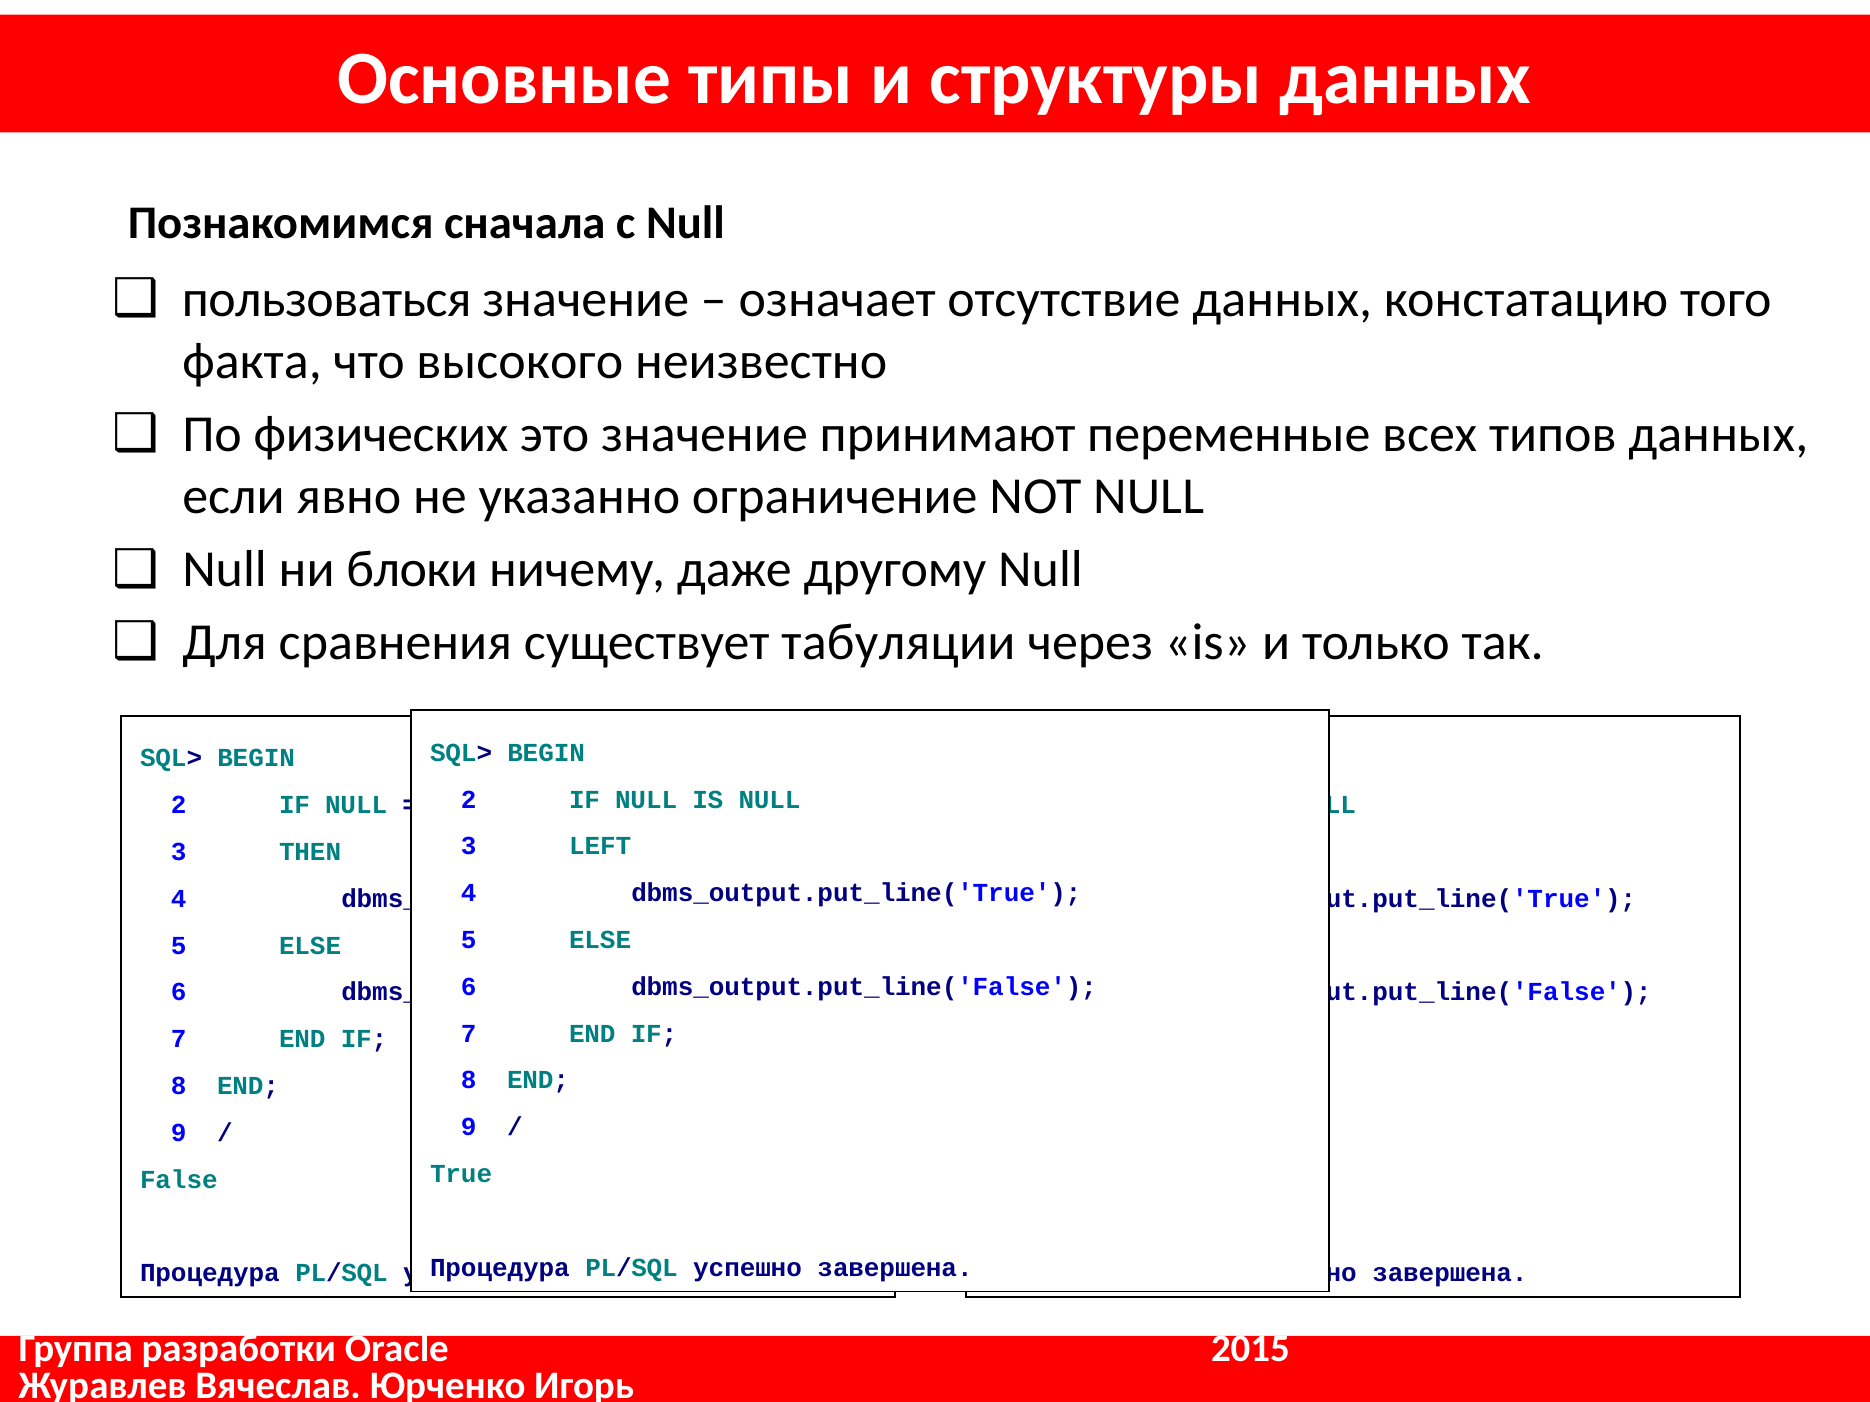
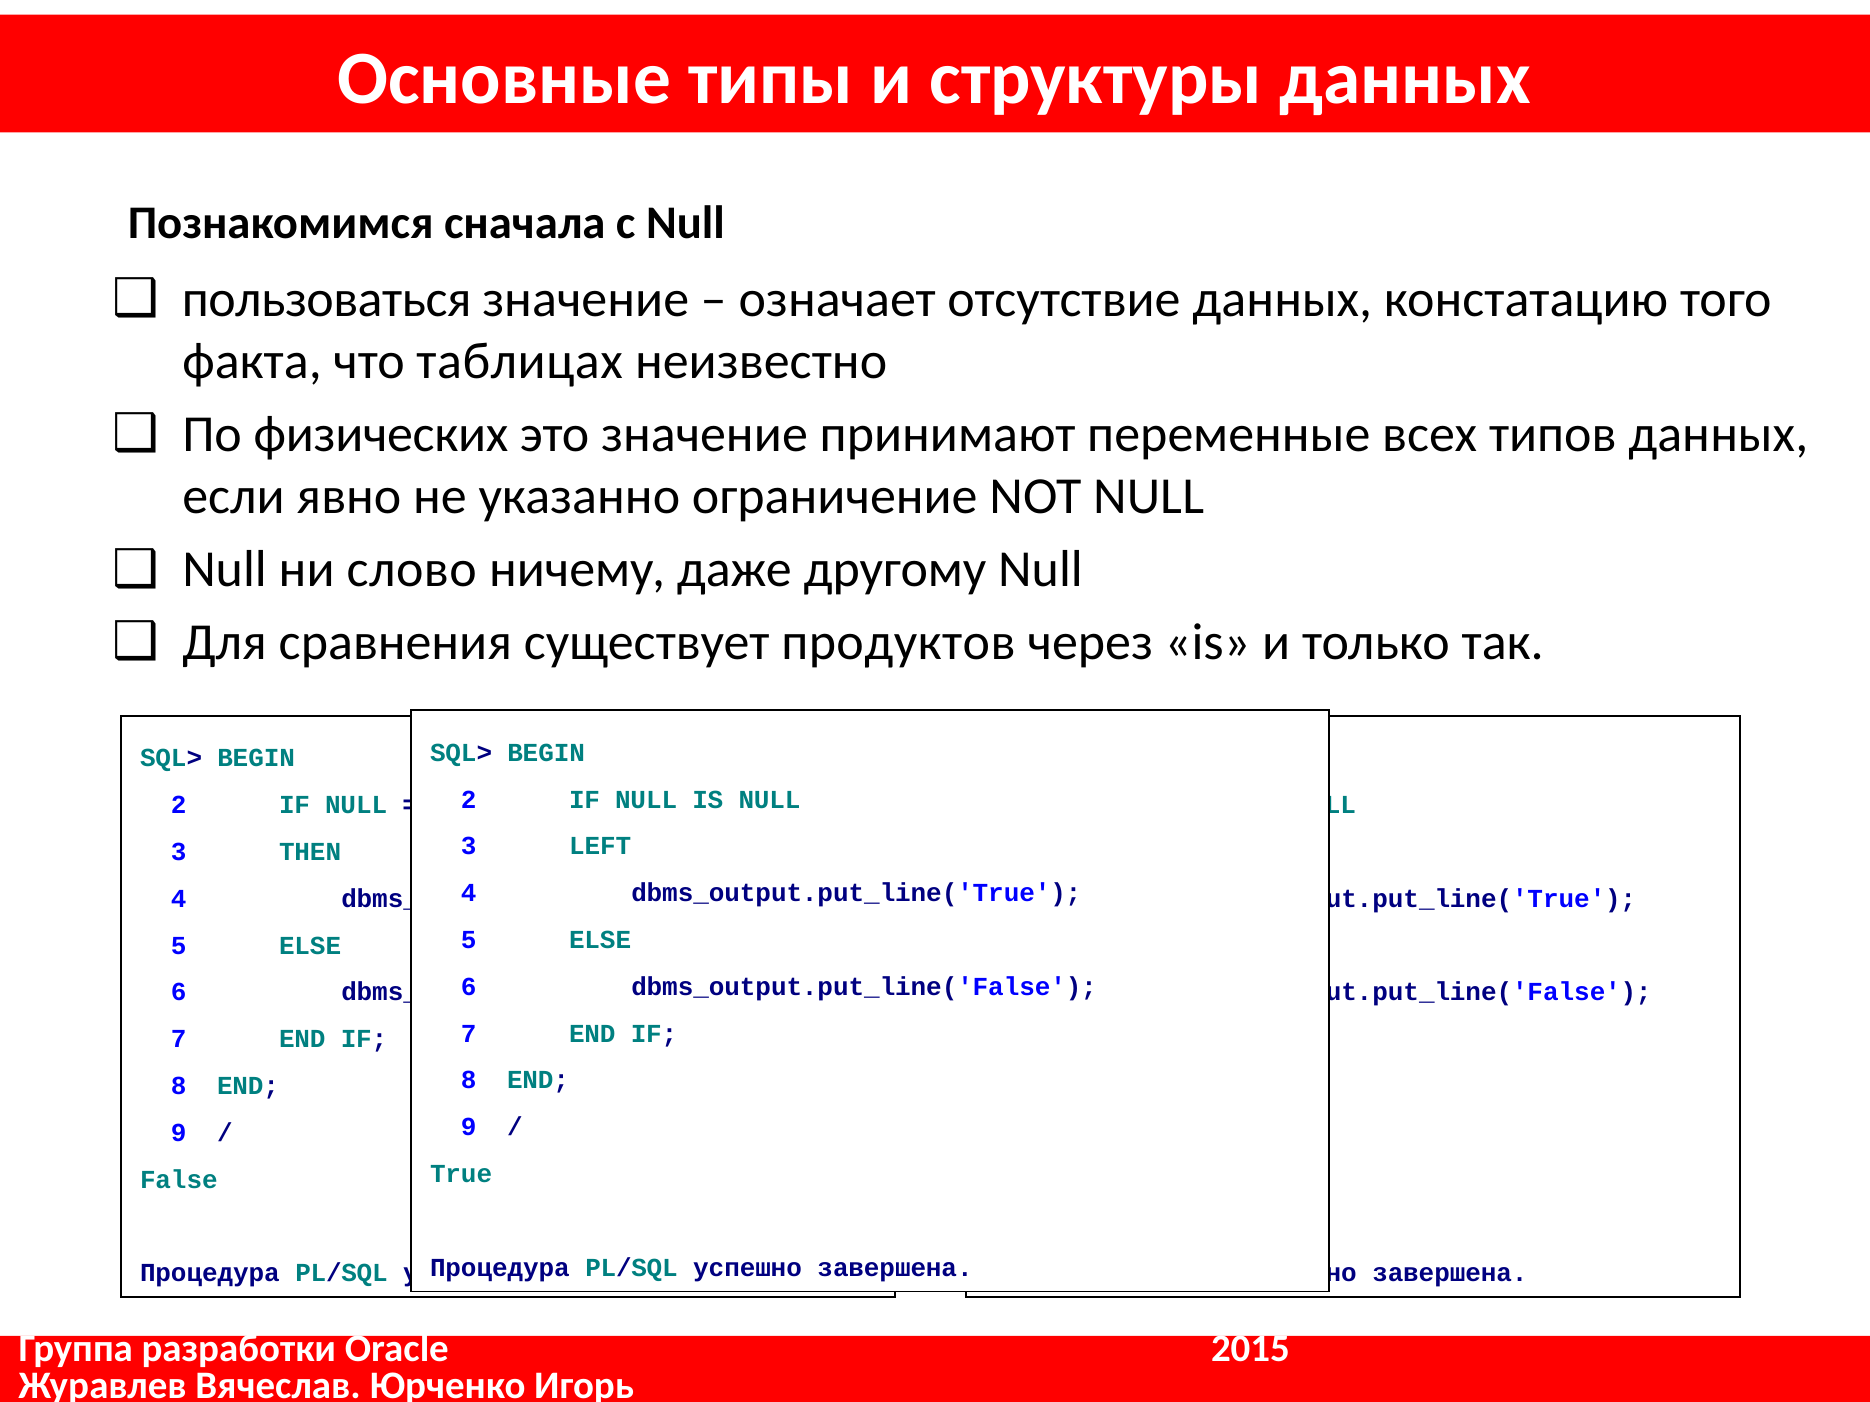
высокого: высокого -> таблицах (520, 362)
блоки: блоки -> слово (412, 570)
табуляции: табуляции -> продуктов (898, 642)
